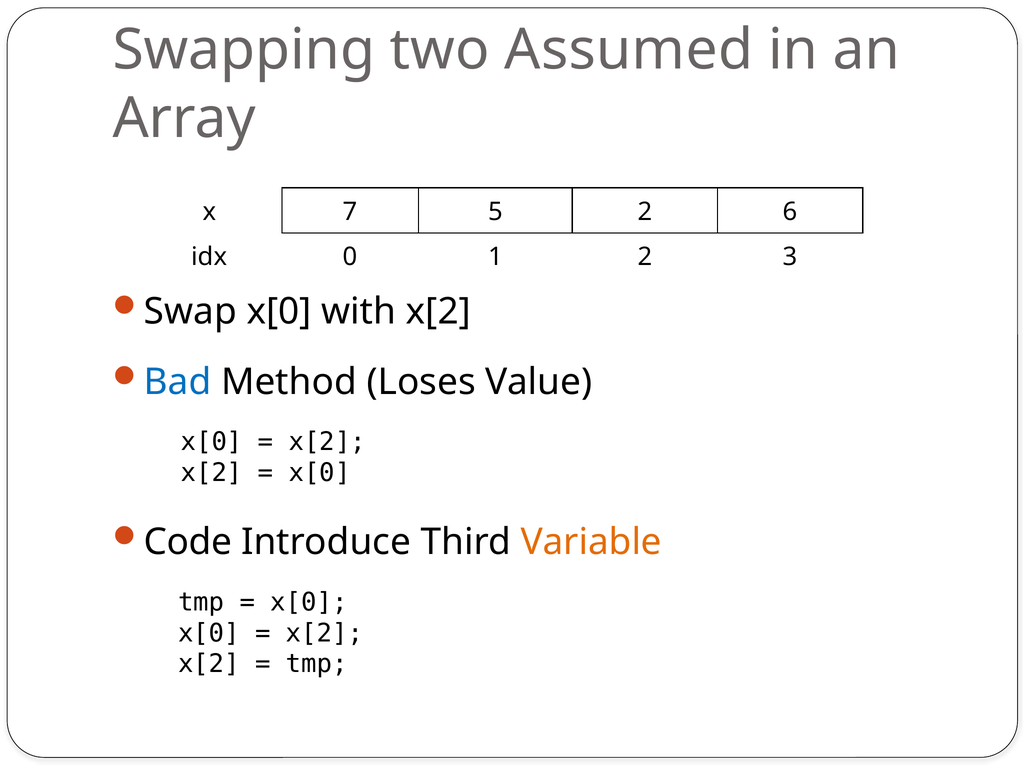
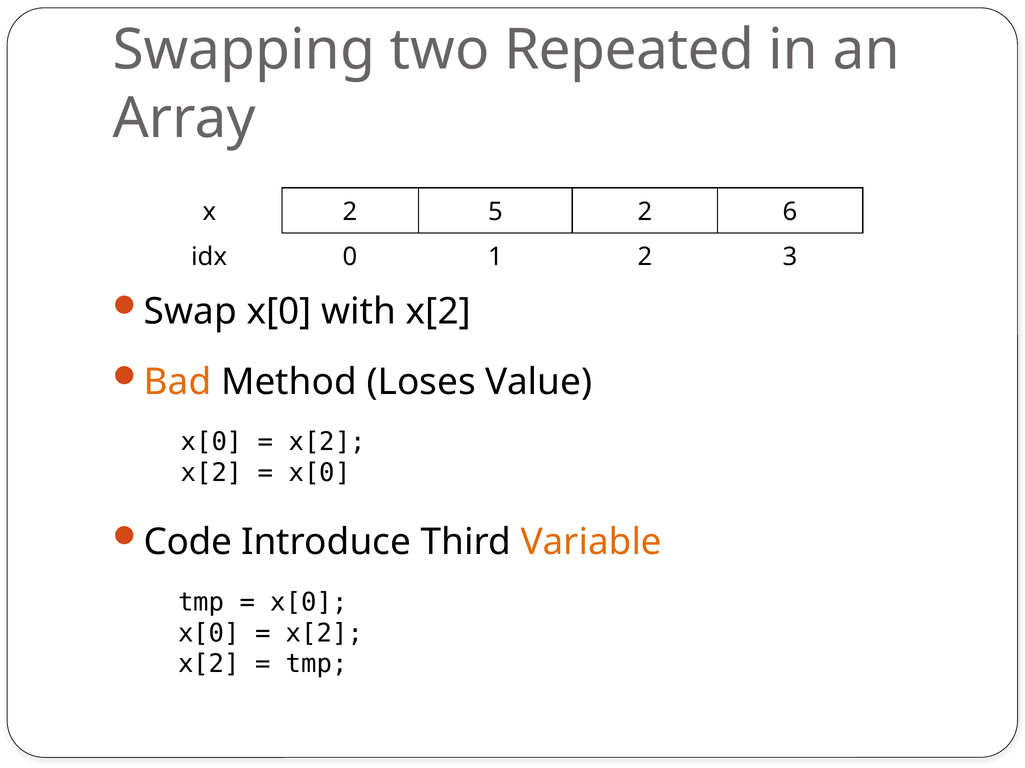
Assumed: Assumed -> Repeated (629, 50)
x 7: 7 -> 2 (350, 212)
Bad colour: blue -> orange (178, 382)
